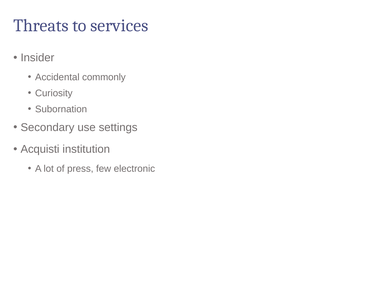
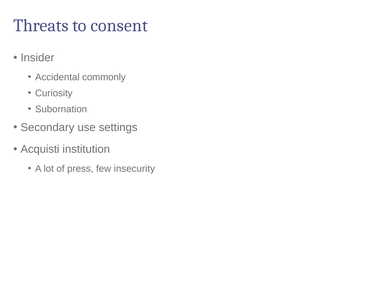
services: services -> consent (119, 26)
electronic: electronic -> insecurity (134, 169)
